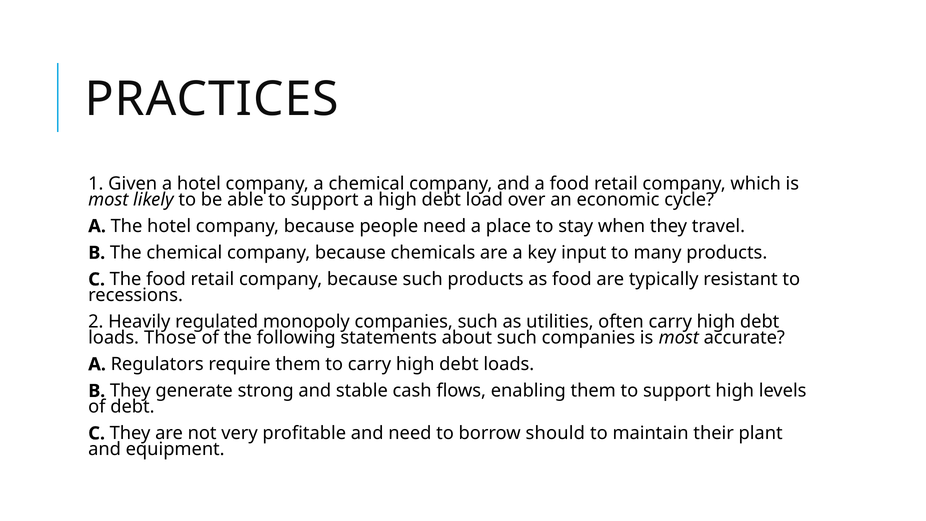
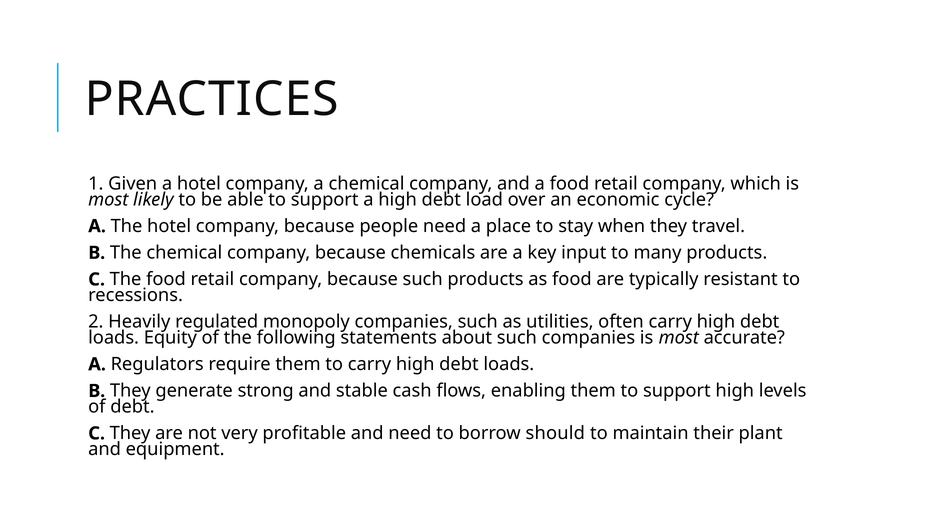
Those: Those -> Equity (170, 338)
